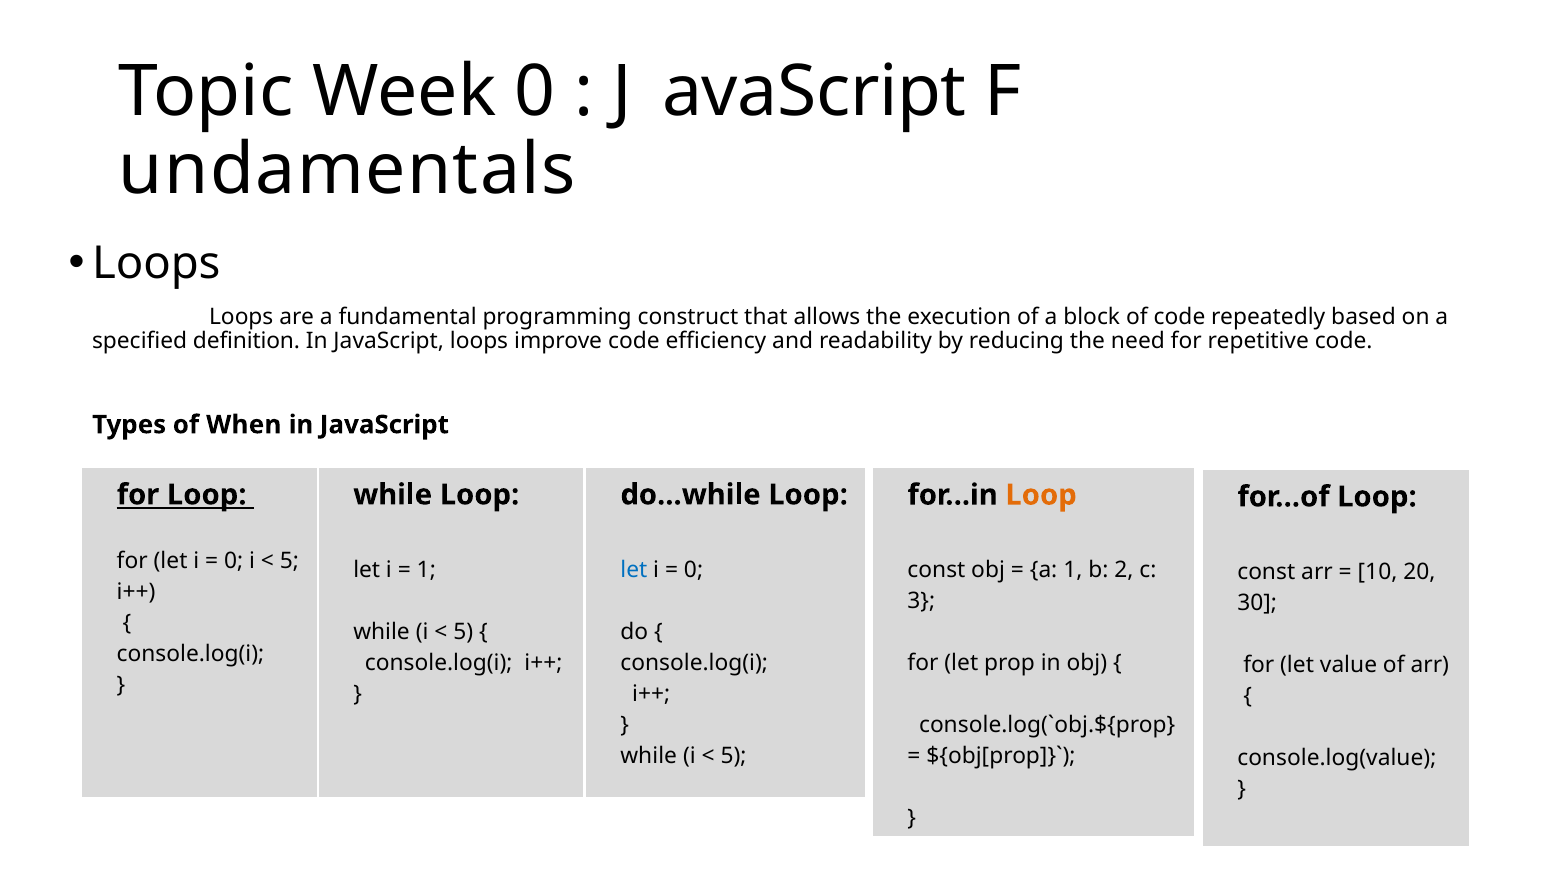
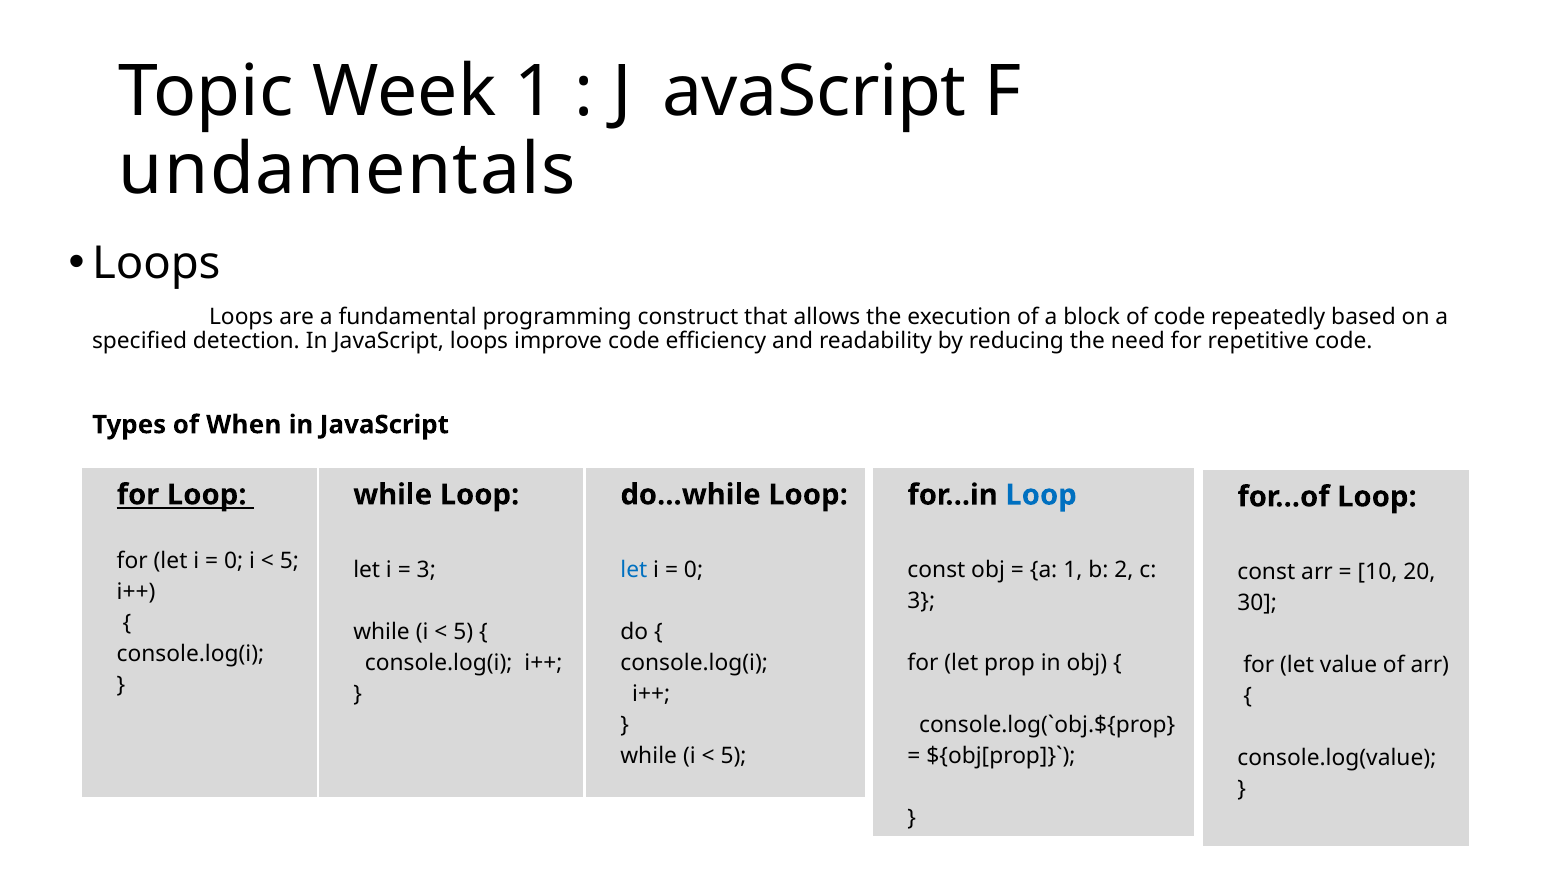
Week 0: 0 -> 1 (535, 92)
definition: definition -> detection (246, 342)
Loop colour: orange -> blue (1041, 495)
1: 1 -> 3 (426, 570)
